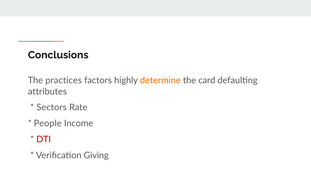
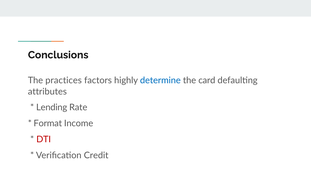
determine colour: orange -> blue (160, 80)
Sectors: Sectors -> Lending (52, 107)
People: People -> Format (48, 123)
Giving: Giving -> Credit (96, 155)
